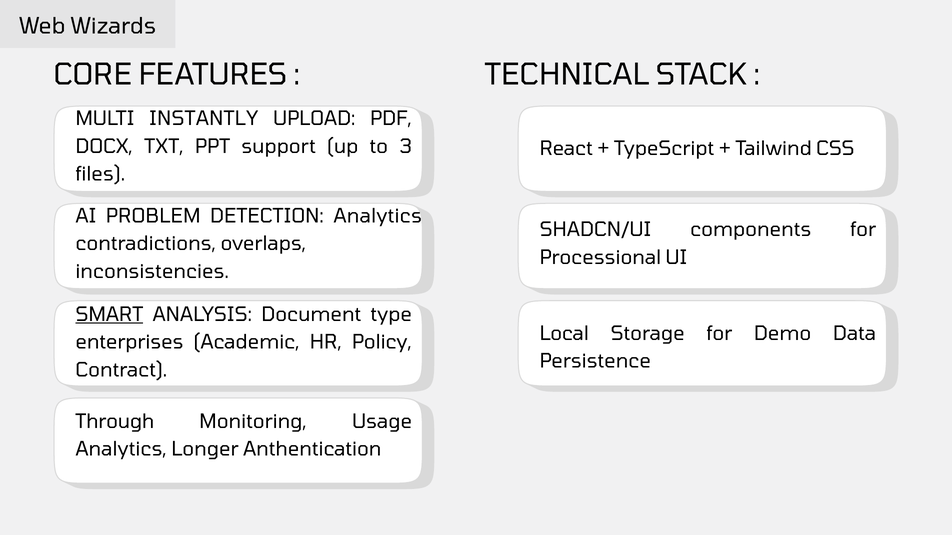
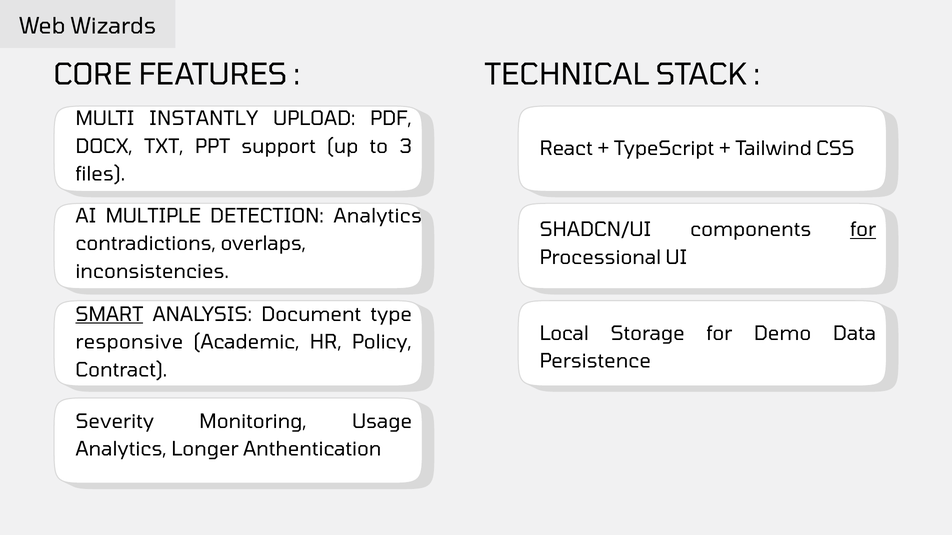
PROBLEM: PROBLEM -> MULTIPLE (153, 216)
for underline: none -> present (863, 230)
enterprises: enterprises -> responsive (129, 343)
Through: Through -> Severity (115, 422)
